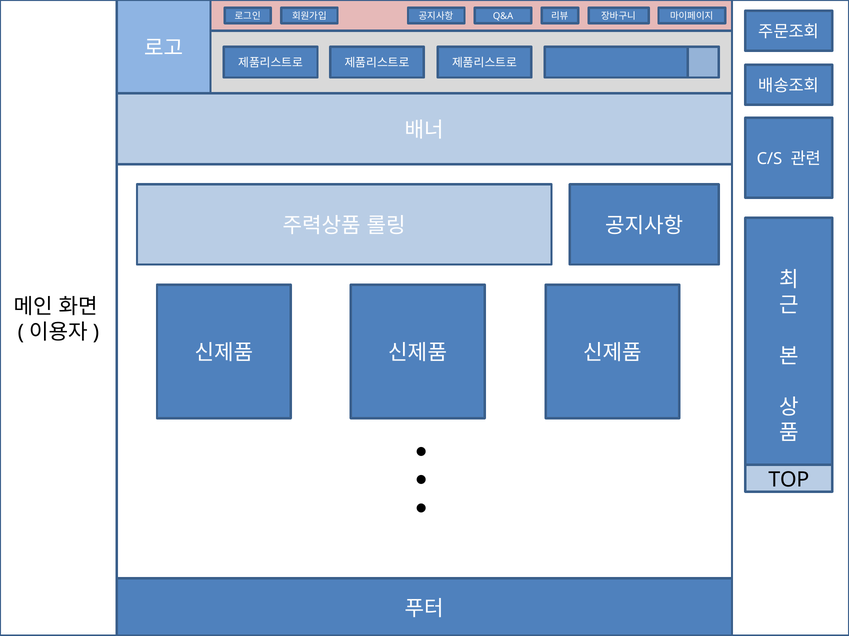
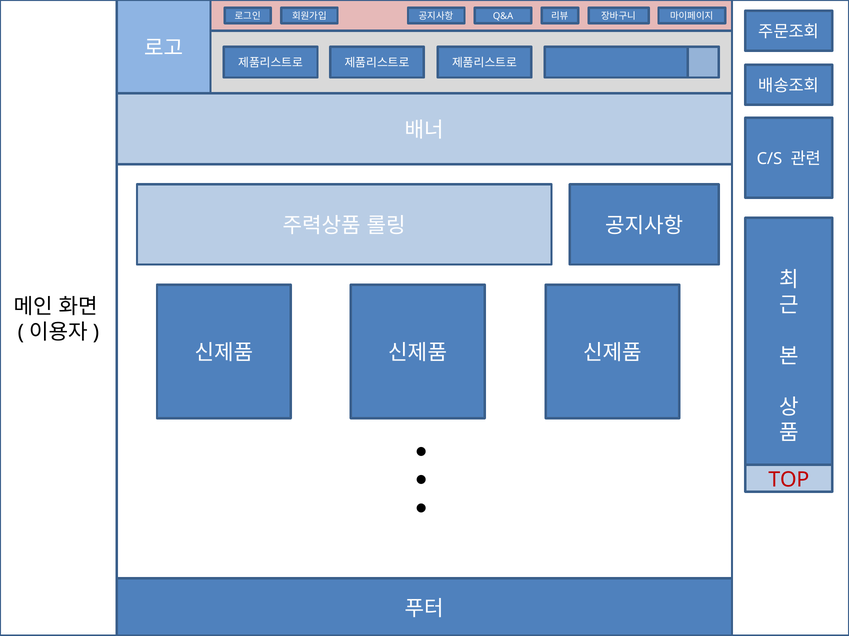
TOP colour: black -> red (789, 480)
